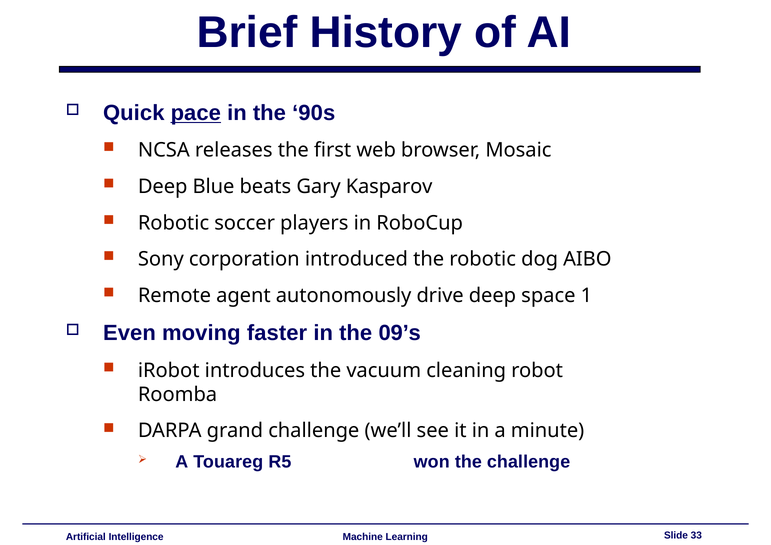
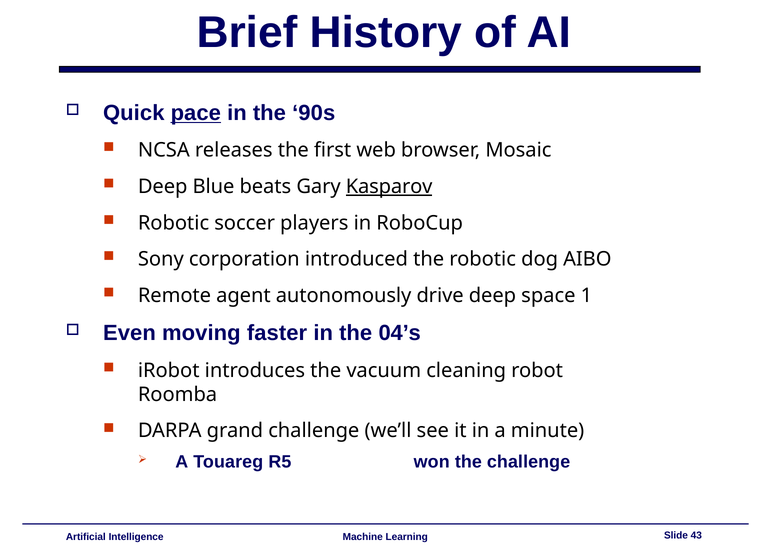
Kasparov underline: none -> present (389, 187)
09’s: 09’s -> 04’s (400, 333)
33: 33 -> 43 (696, 536)
